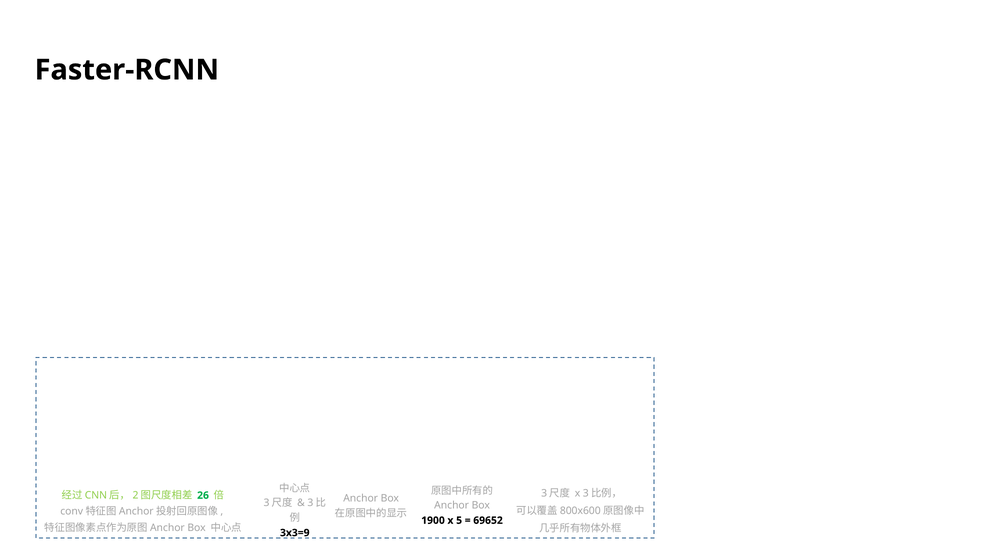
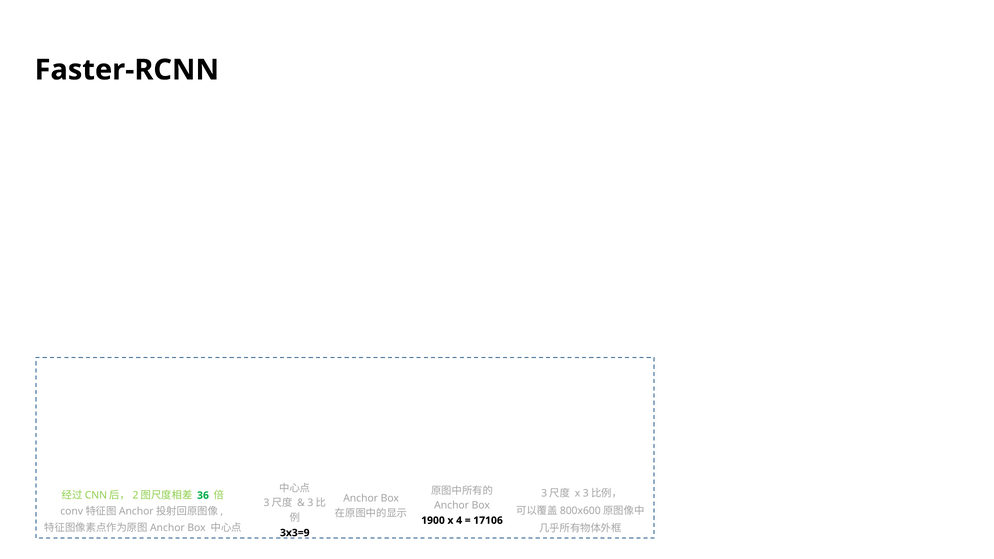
26: 26 -> 36 (203, 496)
5: 5 -> 4 (459, 521)
69652: 69652 -> 17106 (488, 521)
